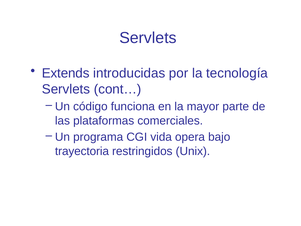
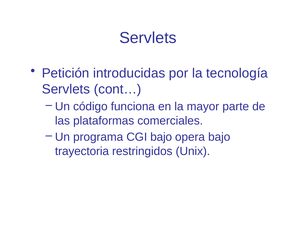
Extends: Extends -> Petición (66, 73)
CGI vida: vida -> bajo (161, 137)
